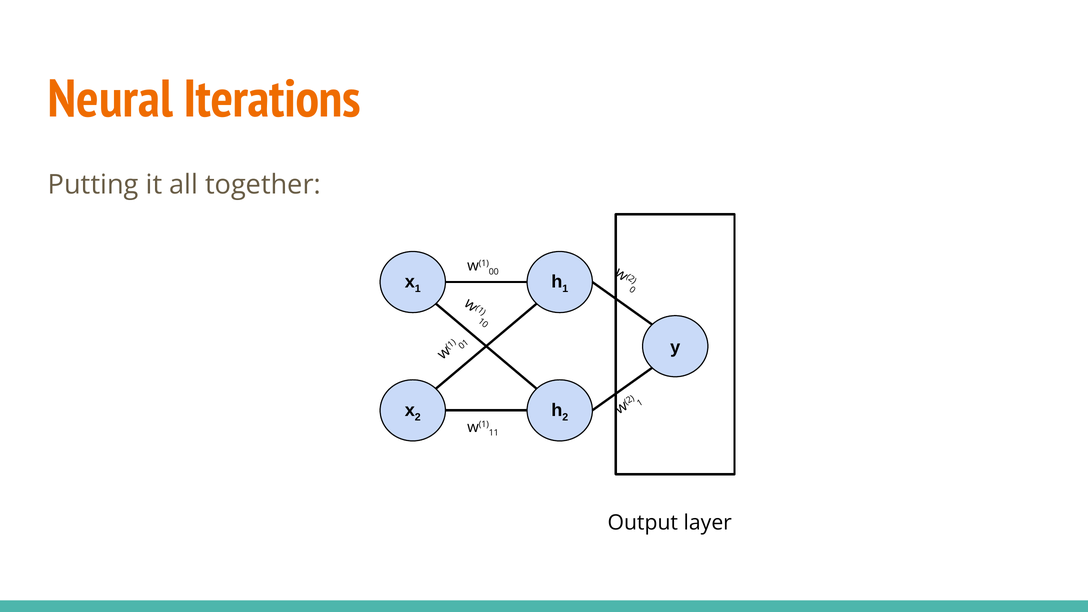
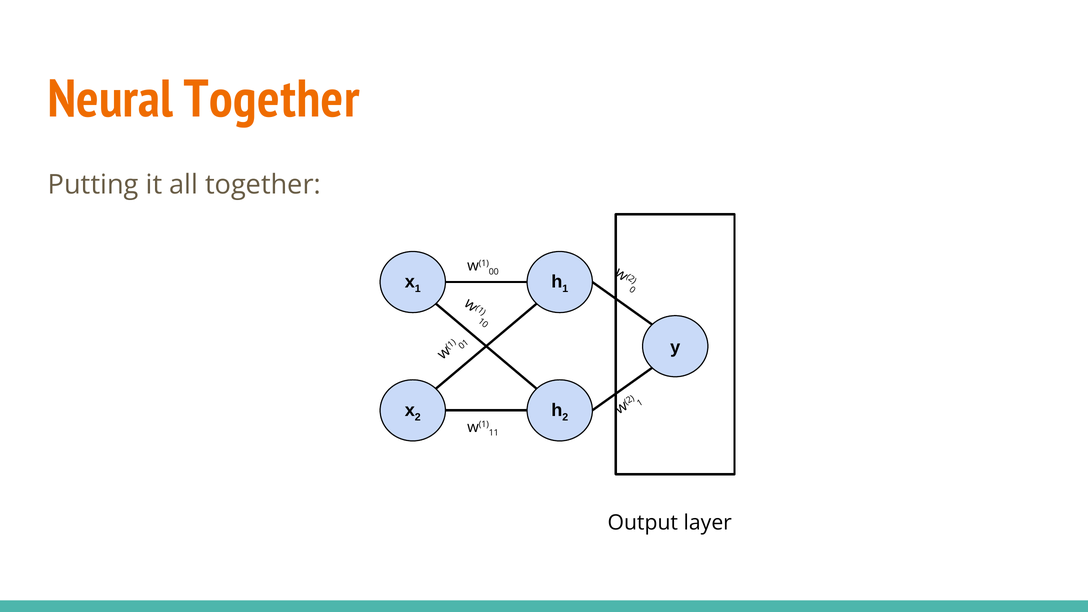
Neural Iterations: Iterations -> Together (272, 99)
